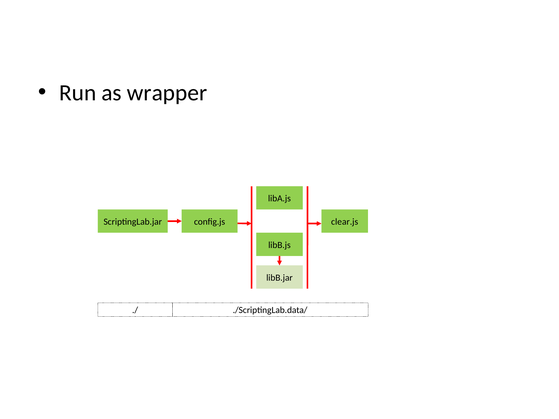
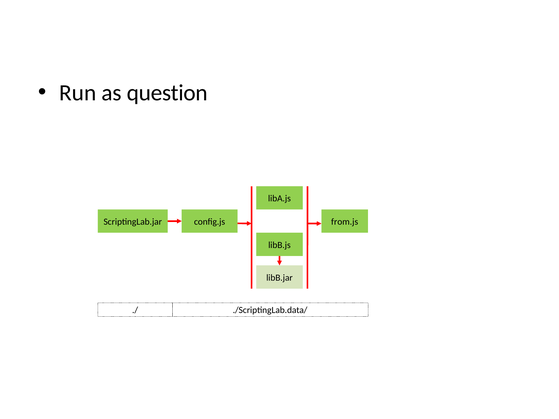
wrapper: wrapper -> question (167, 93)
clear.js: clear.js -> from.js (345, 222)
